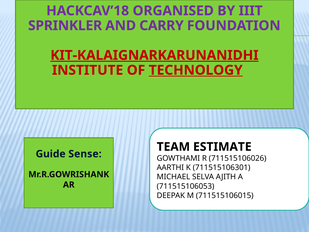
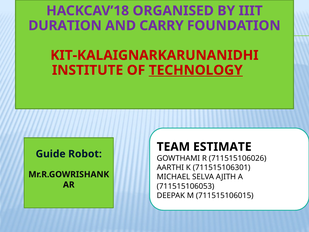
SPRINKLER: SPRINKLER -> DURATION (65, 26)
KIT-KALAIGNARKARUNANIDHI underline: present -> none (154, 55)
Sense: Sense -> Robot (85, 154)
